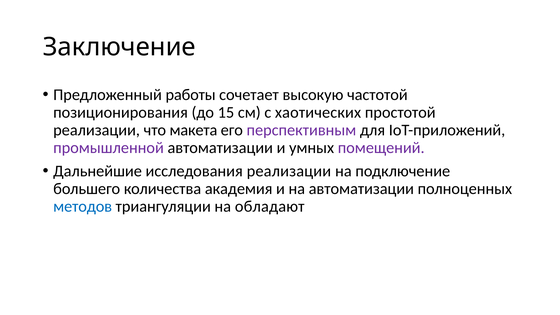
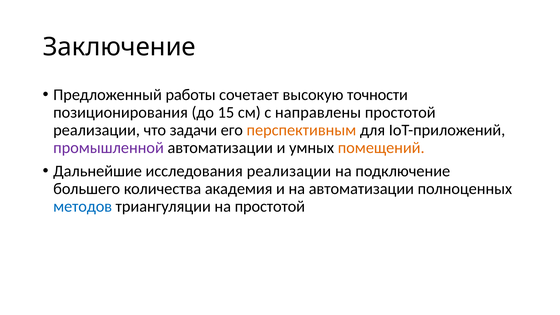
частотой: частотой -> точности (377, 95)
хаотических: хаотических -> направлены (318, 112)
макета: макета -> задачи (193, 130)
перспективным colour: purple -> orange (301, 130)
помещений colour: purple -> orange (381, 148)
на обладают: обладают -> простотой (270, 206)
